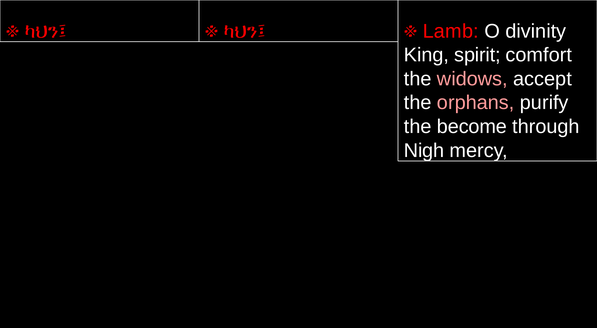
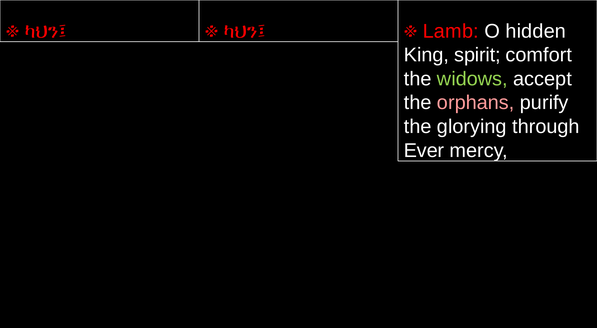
divinity: divinity -> hidden (536, 31)
widows colour: pink -> light green (472, 79)
become: become -> glorying (472, 127)
Nigh: Nigh -> Ever (424, 151)
